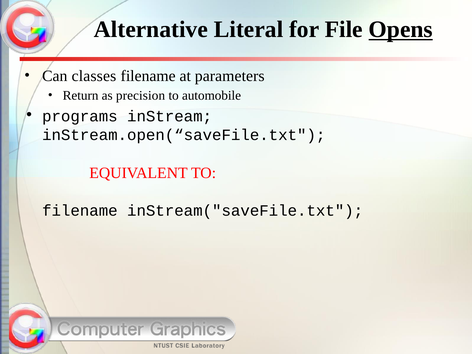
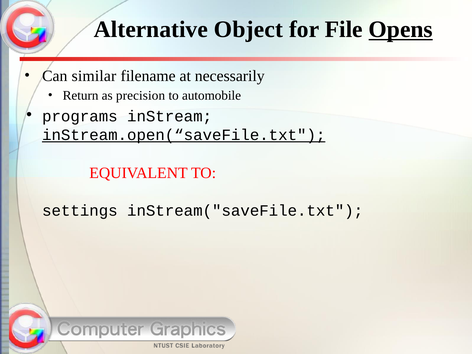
Literal: Literal -> Object (248, 29)
classes: classes -> similar (94, 76)
parameters: parameters -> necessarily (230, 76)
inStream.open(“saveFile.txt underline: none -> present (184, 135)
filename: filename -> settings (80, 211)
